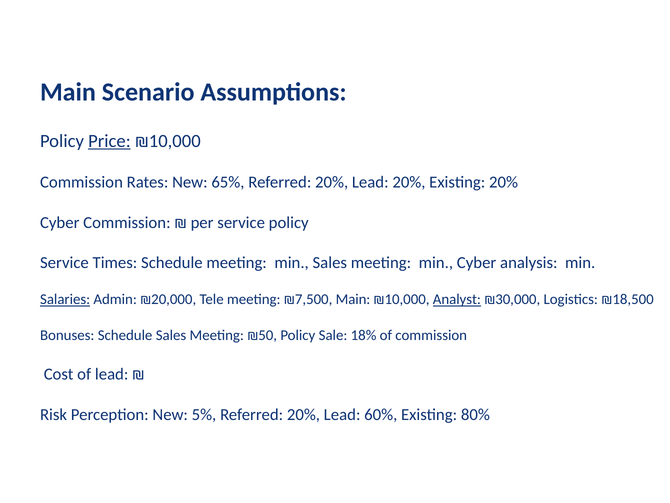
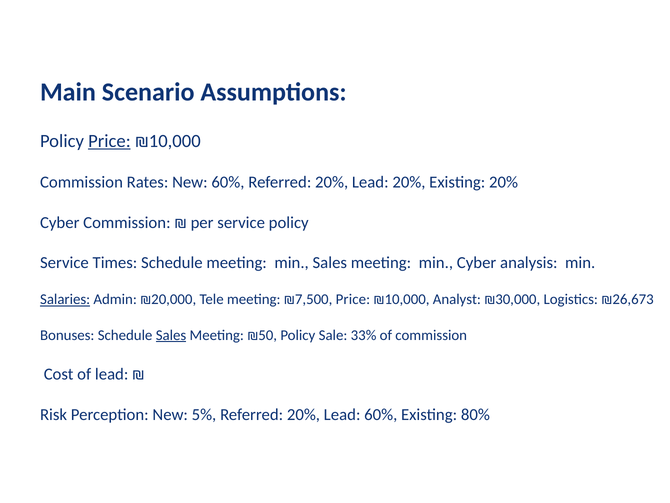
New 65%: 65% -> 60% (228, 182)
₪7,500 Main: Main -> Price (353, 299)
Analyst underline: present -> none (457, 299)
₪18,500: ₪18,500 -> ₪26,673 (628, 299)
Sales underline: none -> present (171, 335)
18%: 18% -> 33% (364, 335)
